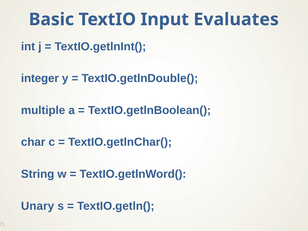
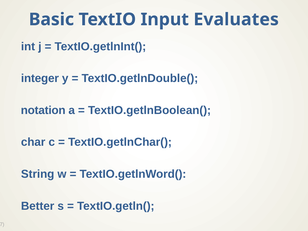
multiple: multiple -> notation (43, 110)
Unary: Unary -> Better (38, 206)
